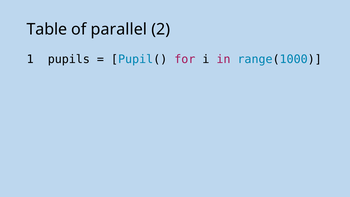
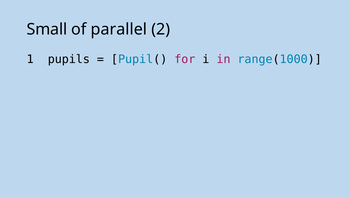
Table: Table -> Small (47, 29)
